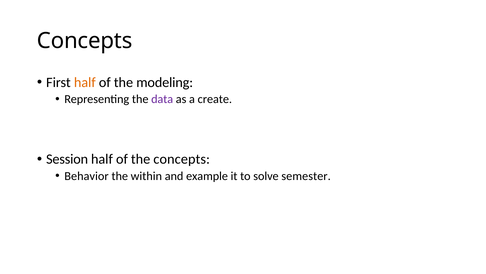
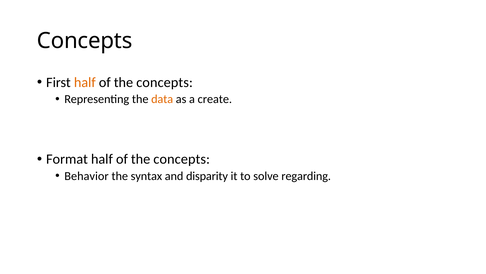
modeling: modeling -> concepts (165, 82)
data colour: purple -> orange (162, 99)
Session: Session -> Format (67, 159)
within: within -> syntax (146, 176)
example: example -> disparity (207, 176)
semester: semester -> regarding (306, 176)
